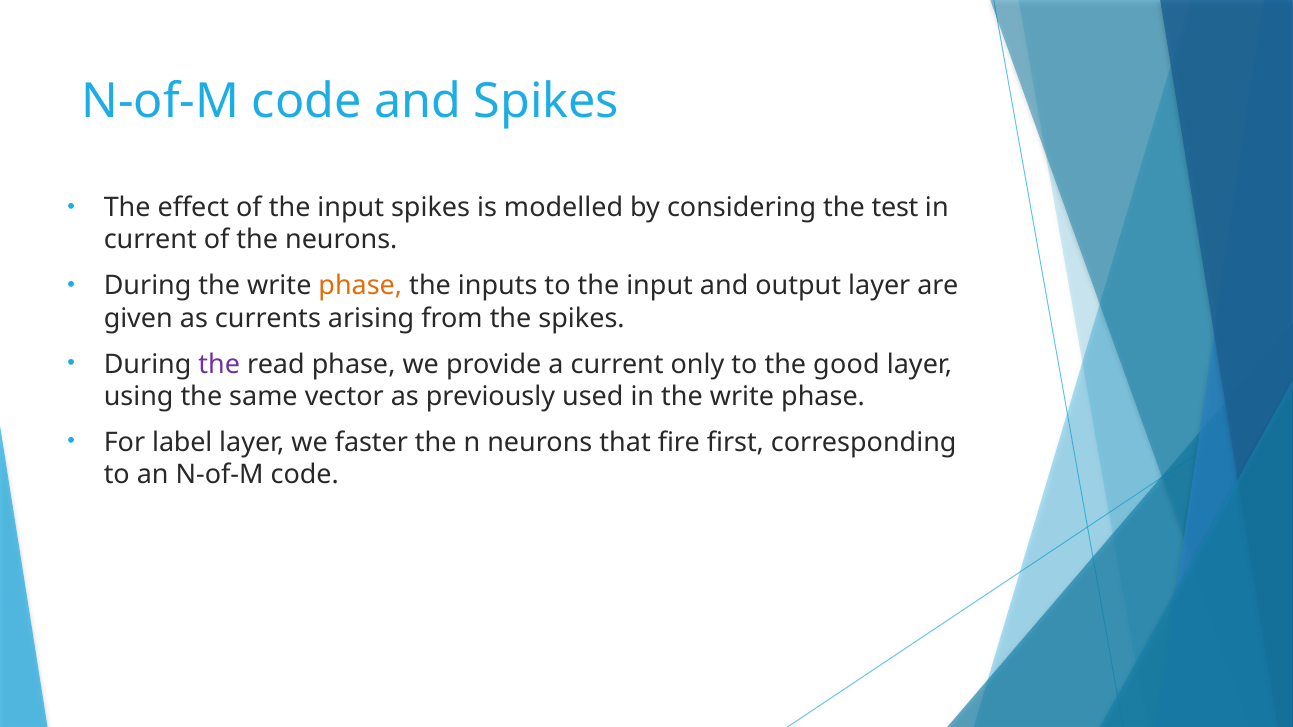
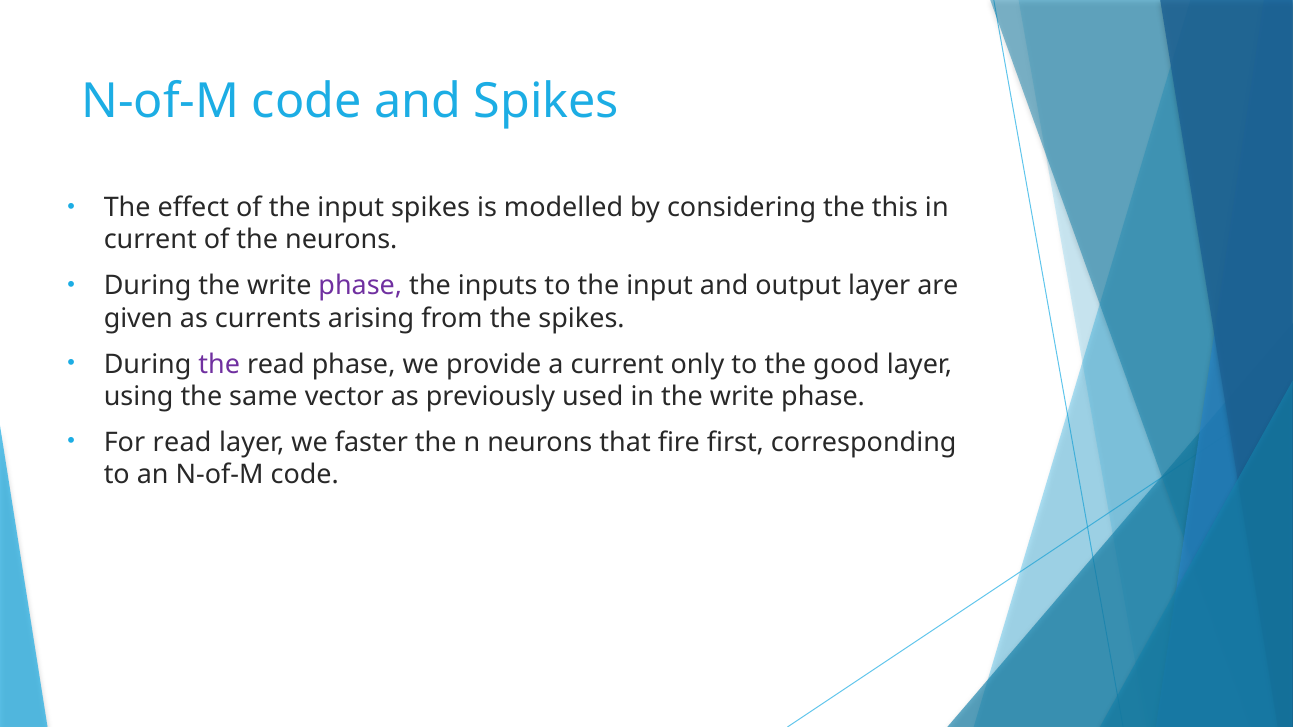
test: test -> this (895, 208)
phase colour: orange -> purple (360, 286)
For label: label -> read (182, 442)
